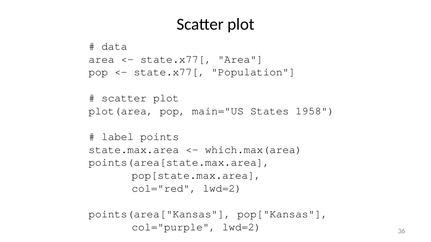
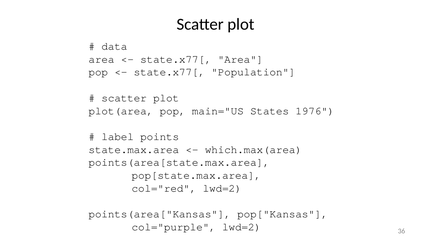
1958: 1958 -> 1976 (315, 111)
